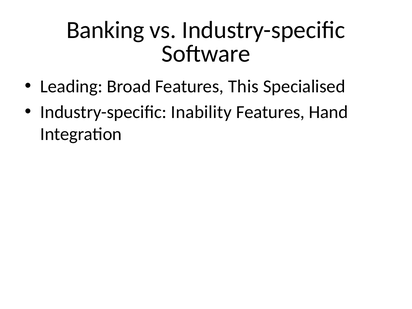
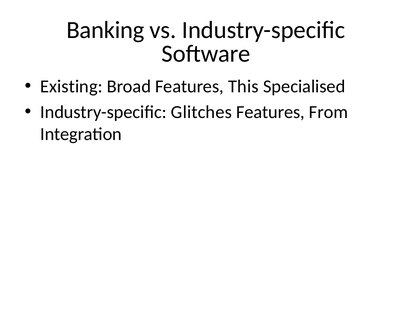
Leading: Leading -> Existing (71, 86)
Inability: Inability -> Glitches (201, 112)
Hand: Hand -> From (329, 112)
